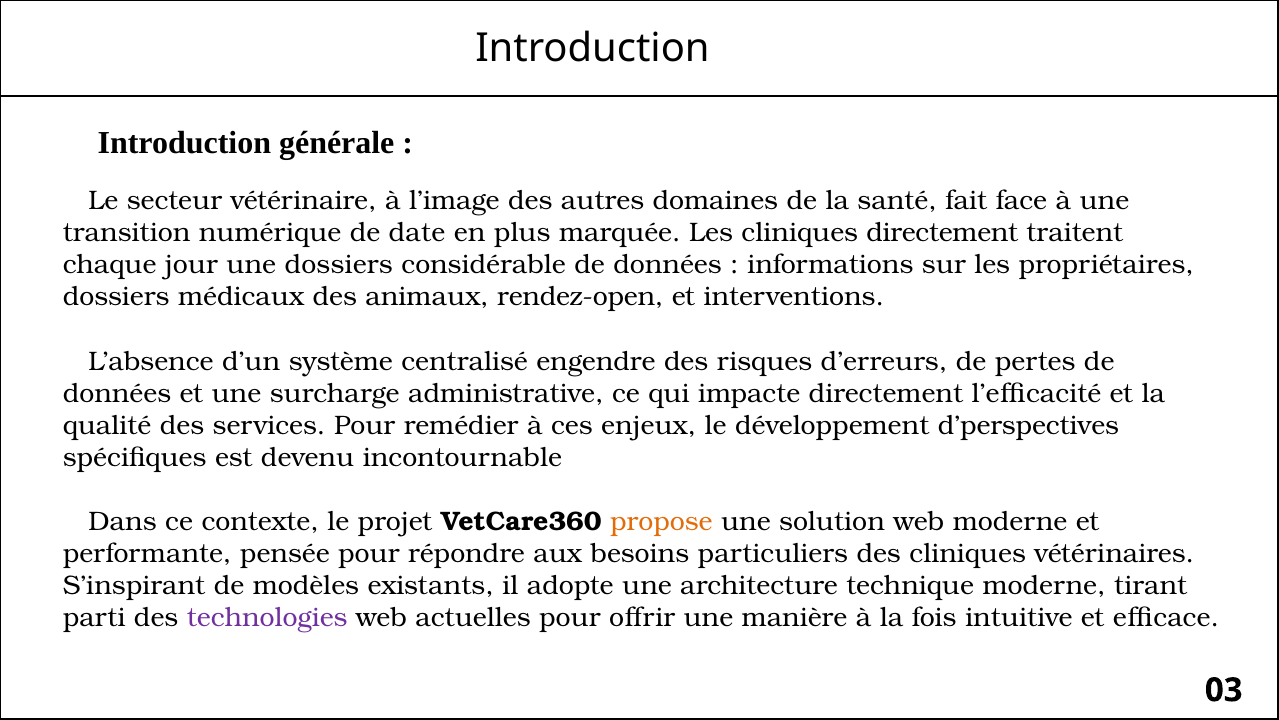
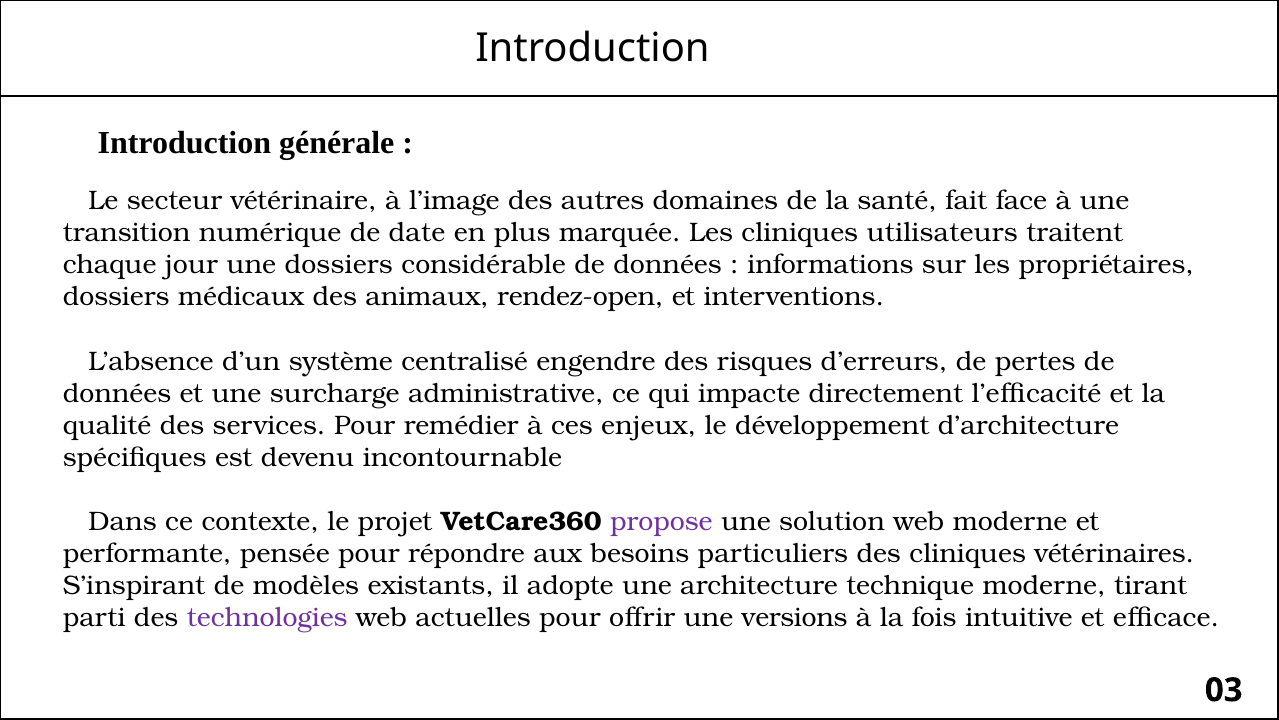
cliniques directement: directement -> utilisateurs (942, 233)
d’perspectives: d’perspectives -> d’architecture (1028, 425)
propose colour: orange -> purple (661, 521)
manière: manière -> versions (795, 617)
